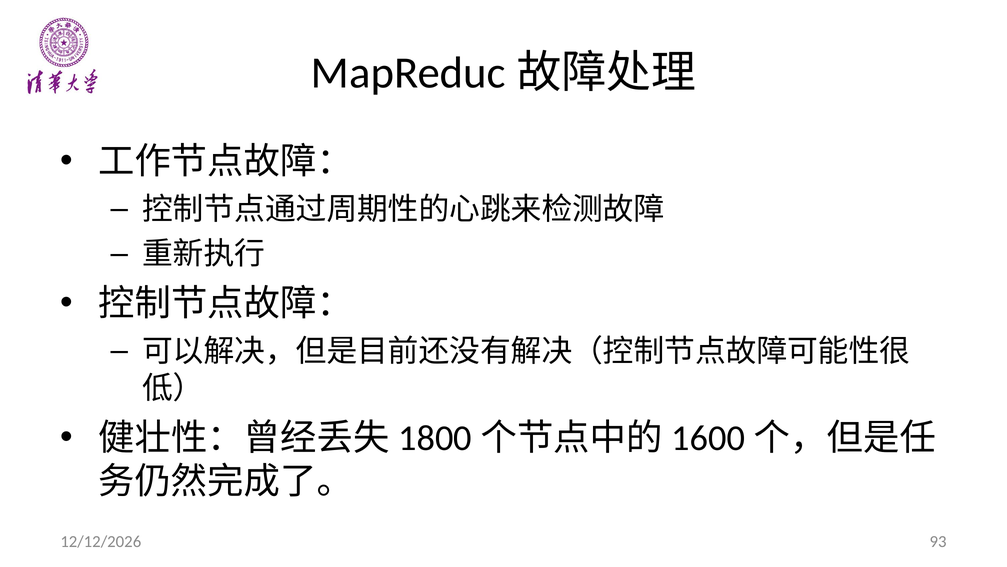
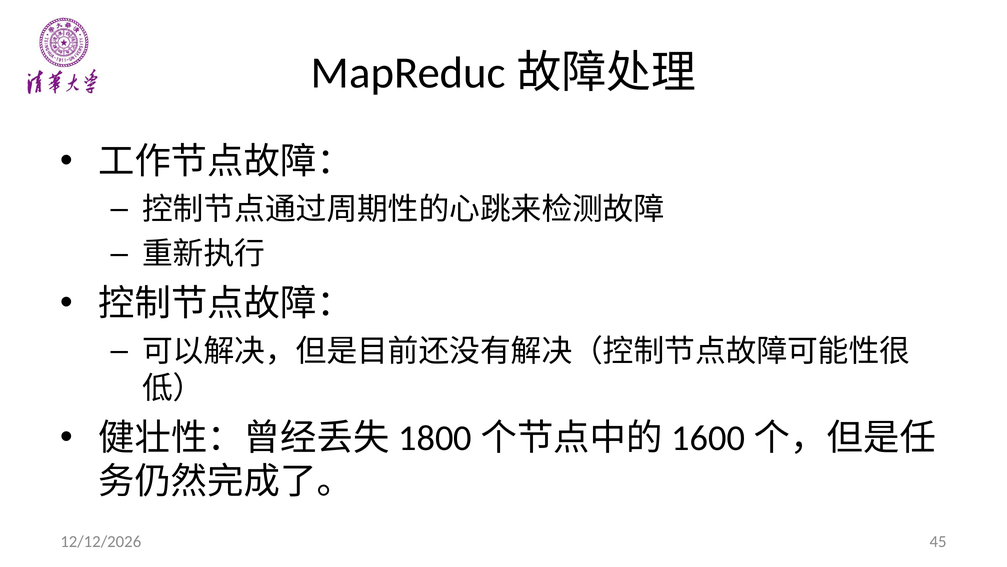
93: 93 -> 45 (938, 541)
